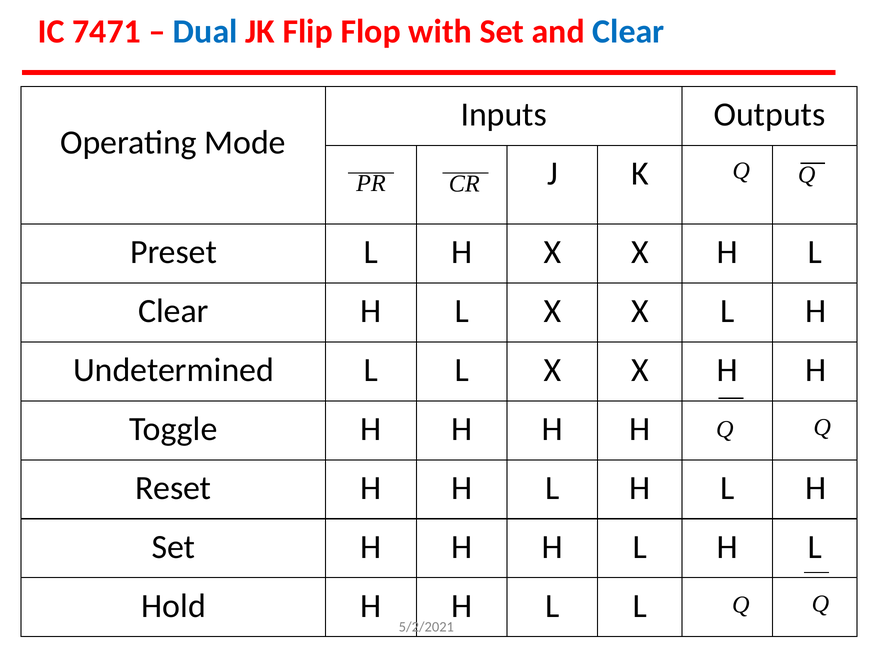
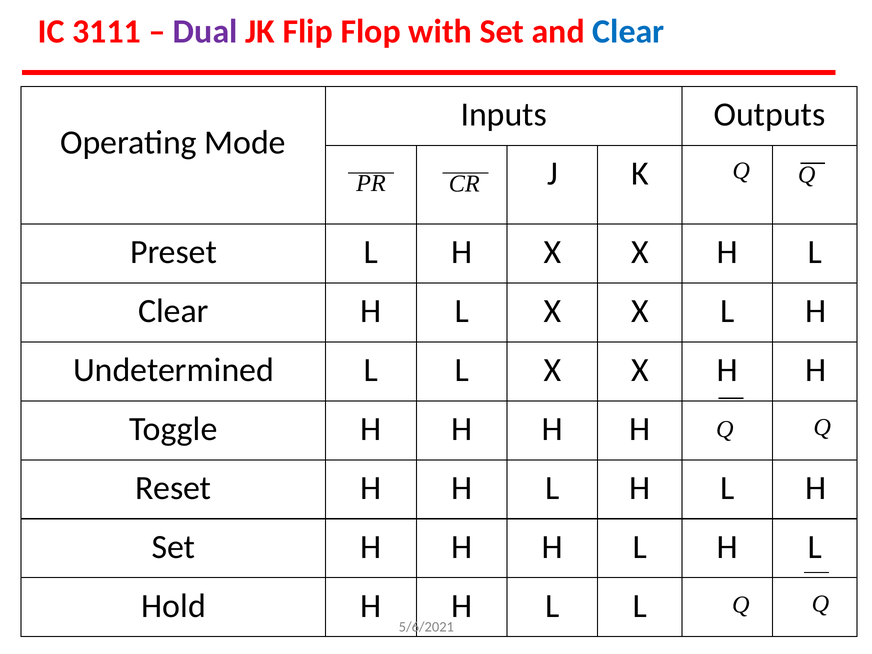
7471: 7471 -> 3111 (107, 31)
Dual colour: blue -> purple (205, 31)
5/2/2021: 5/2/2021 -> 5/6/2021 (426, 627)
